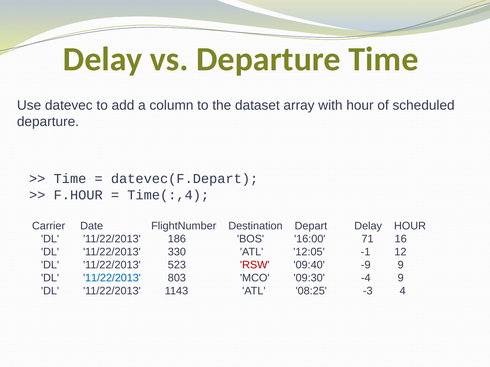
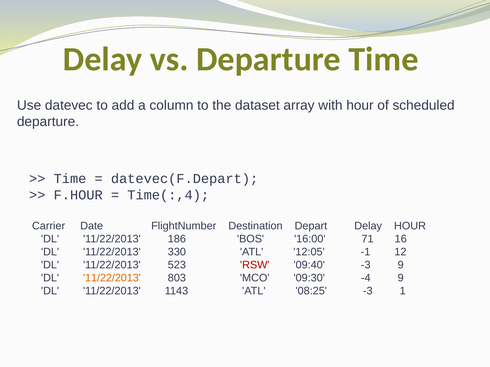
09:40 -9: -9 -> -3 (366, 265)
11/22/2013 colour: blue -> orange (112, 278)
4: 4 -> 1 (403, 291)
